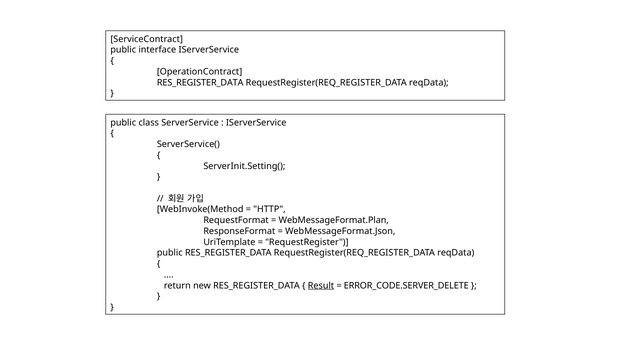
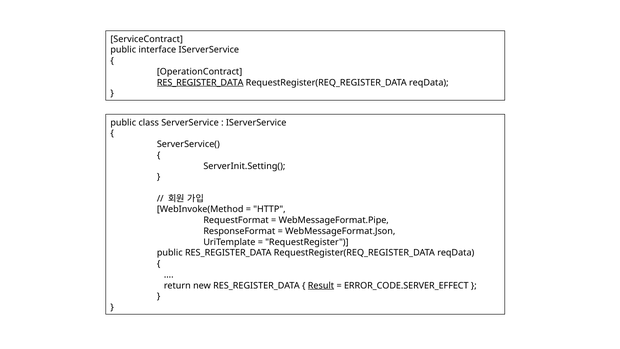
RES_REGISTER_DATA underline: none -> present (200, 82)
WebMessageFormat.Plan: WebMessageFormat.Plan -> WebMessageFormat.Pipe (334, 220)
ERROR_CODE.SERVER_DELETE: ERROR_CODE.SERVER_DELETE -> ERROR_CODE.SERVER_EFFECT (406, 285)
